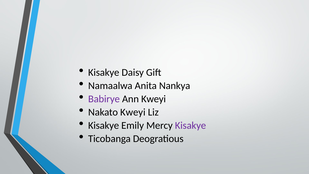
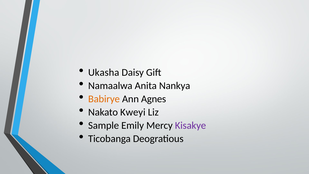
Kisakye: Kisakye -> Ukasha (104, 72)
Babirye colour: purple -> orange (104, 99)
Ann Kweyi: Kweyi -> Agnes (154, 99)
Kisakye: Kisakye -> Sample (104, 125)
